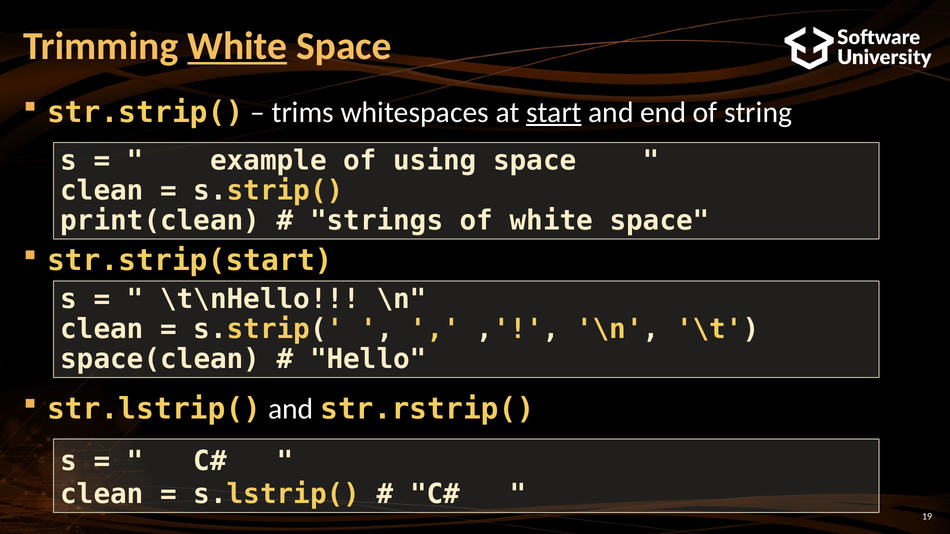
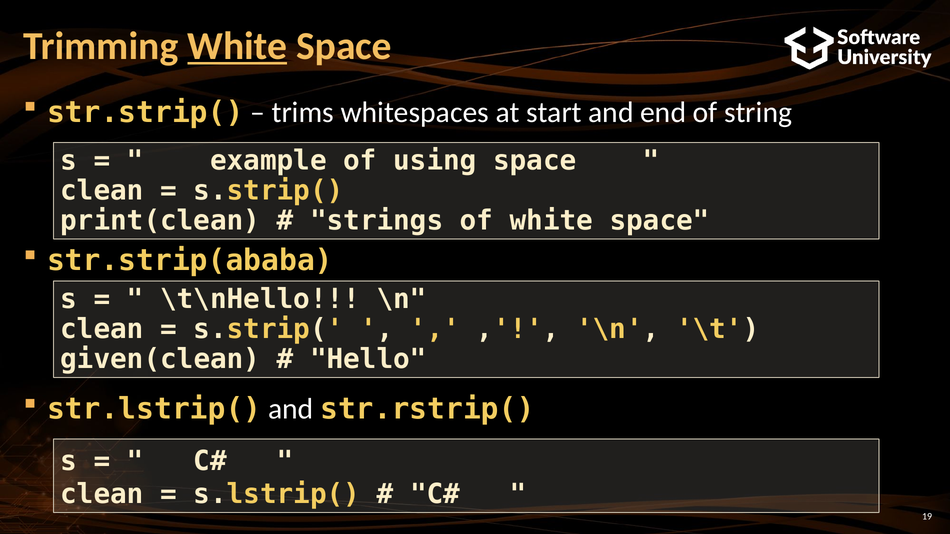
start underline: present -> none (554, 112)
str.strip(start: str.strip(start -> str.strip(ababa (190, 261)
space(clean: space(clean -> given(clean (160, 359)
